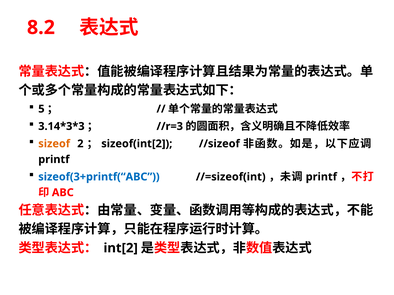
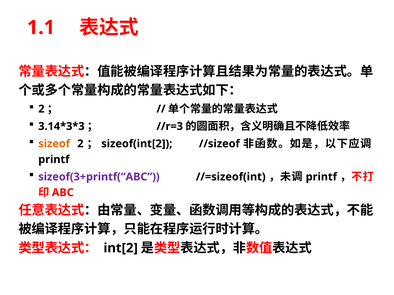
8.2: 8.2 -> 1.1 (41, 28)
5: 5 -> 2 (41, 109)
sizeof(3+printf(“ABC colour: blue -> purple (99, 177)
